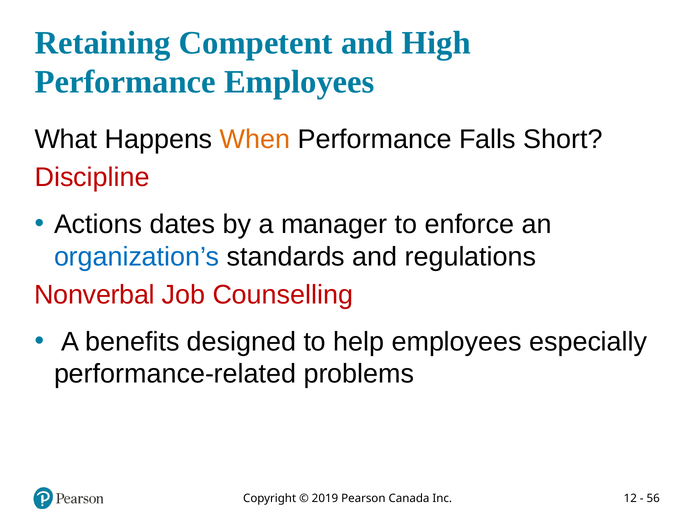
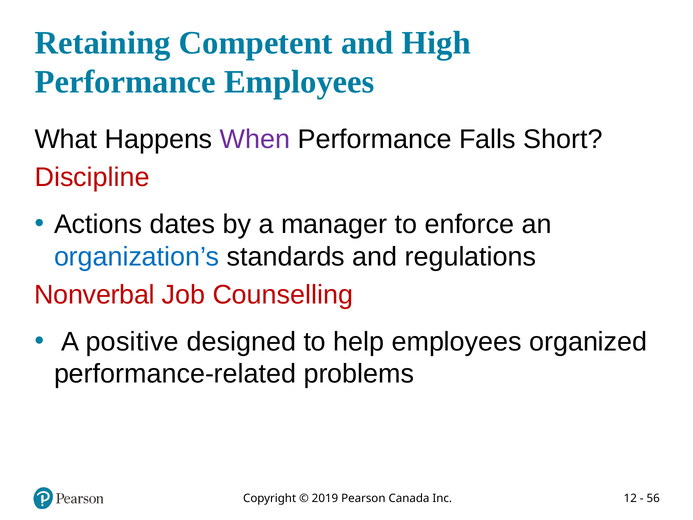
When colour: orange -> purple (255, 139)
benefits: benefits -> positive (132, 342)
especially: especially -> organized (588, 342)
